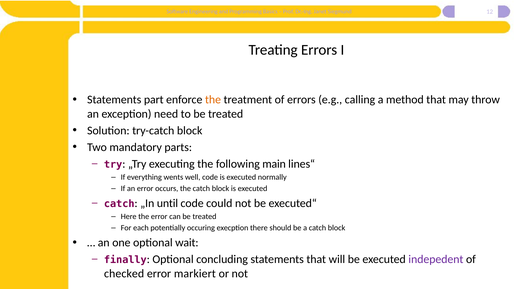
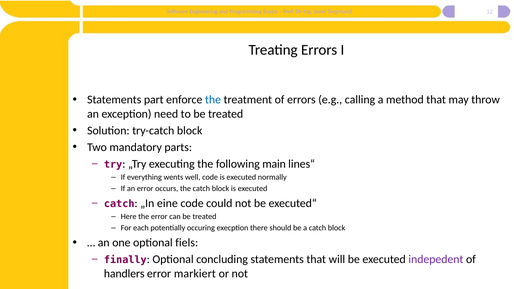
the colour: orange -> blue (213, 100)
until: until -> eine (167, 203)
wait: wait -> fiels (187, 243)
checked: checked -> handlers (124, 274)
